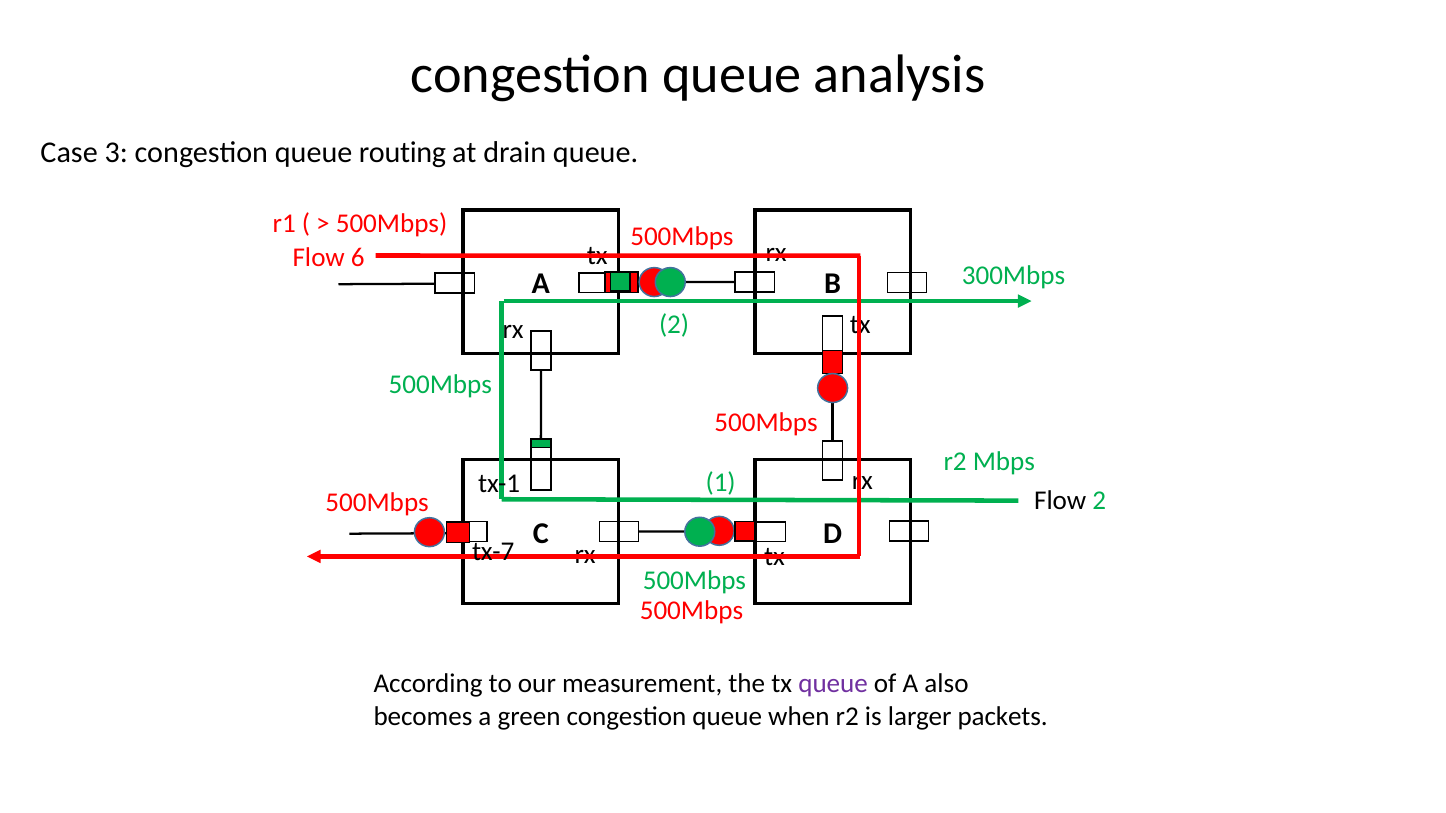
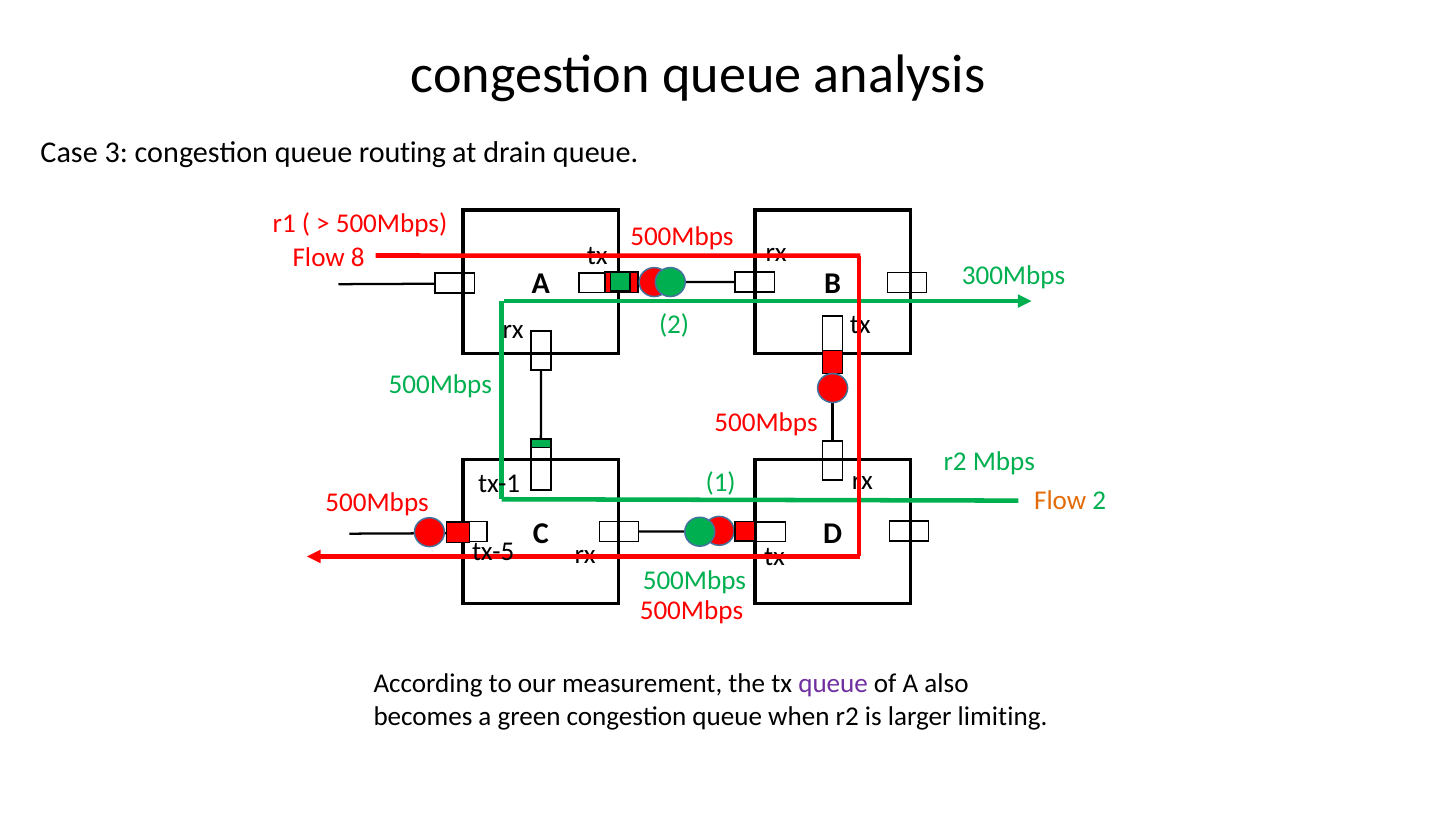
6: 6 -> 8 (358, 258)
Flow colour: black -> orange (1060, 501)
tx-7: tx-7 -> tx-5 (493, 552)
packets: packets -> limiting (1003, 717)
